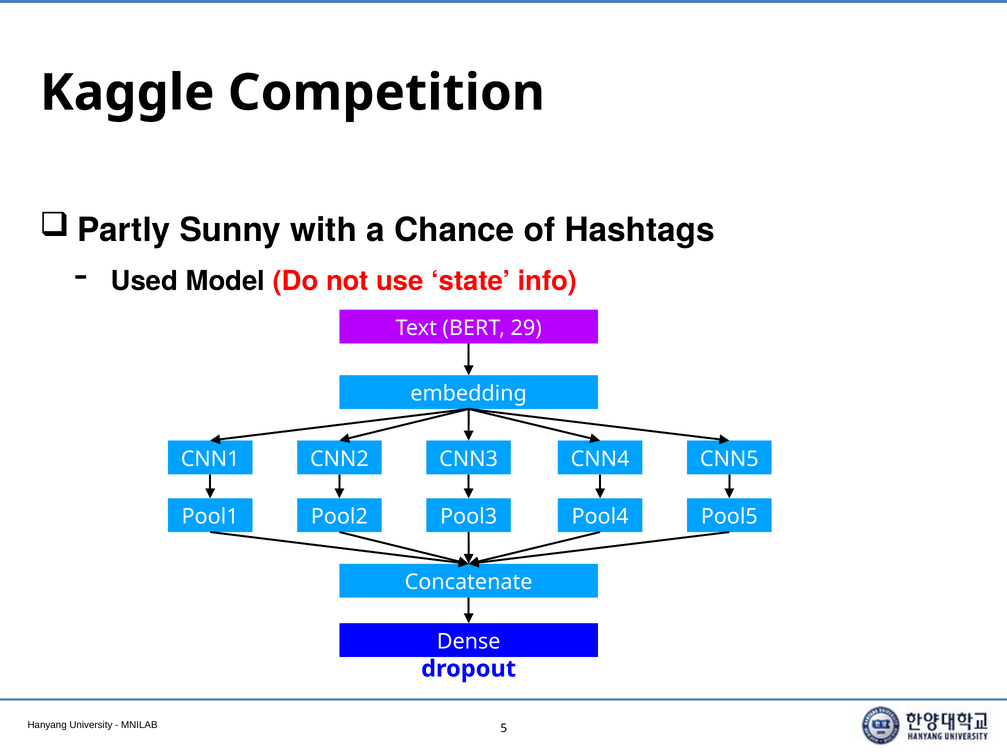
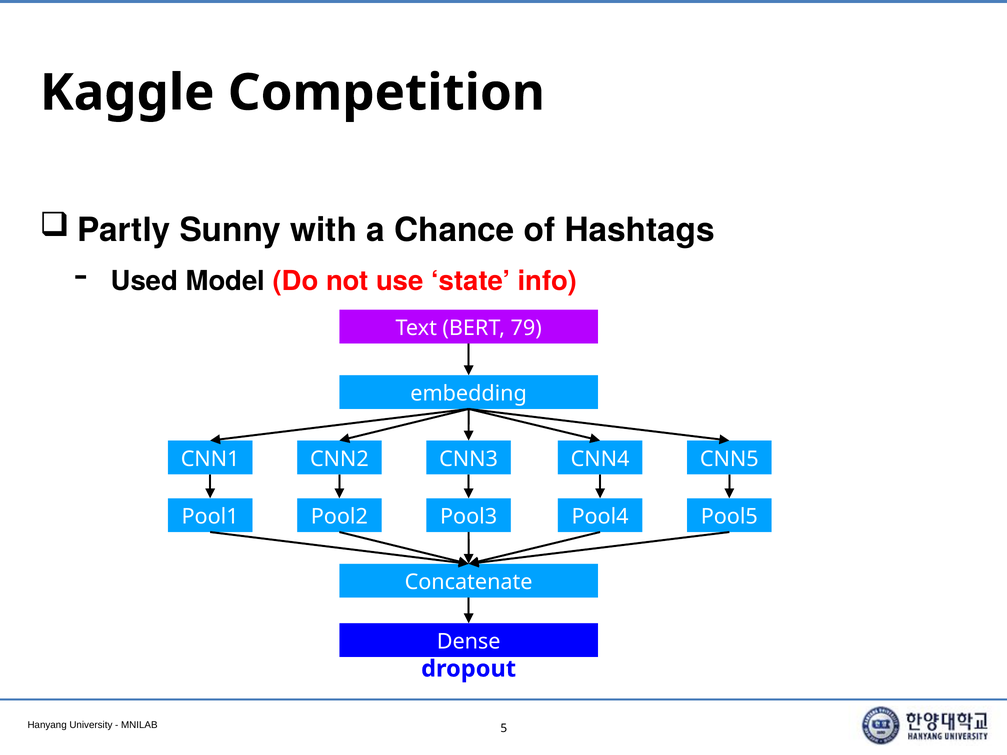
29: 29 -> 79 (526, 328)
